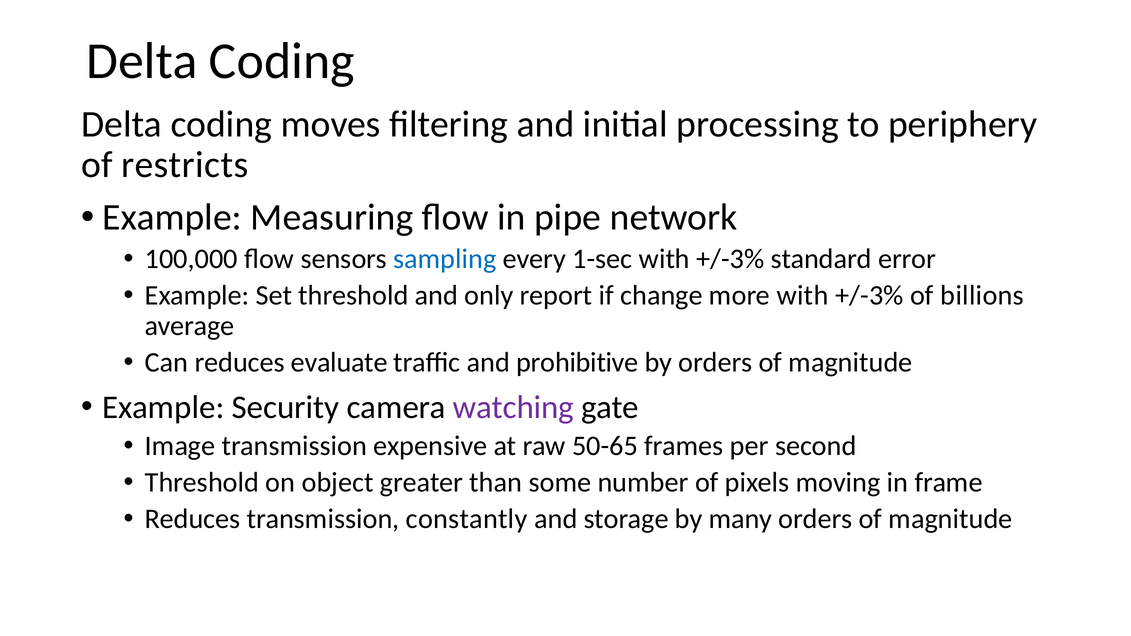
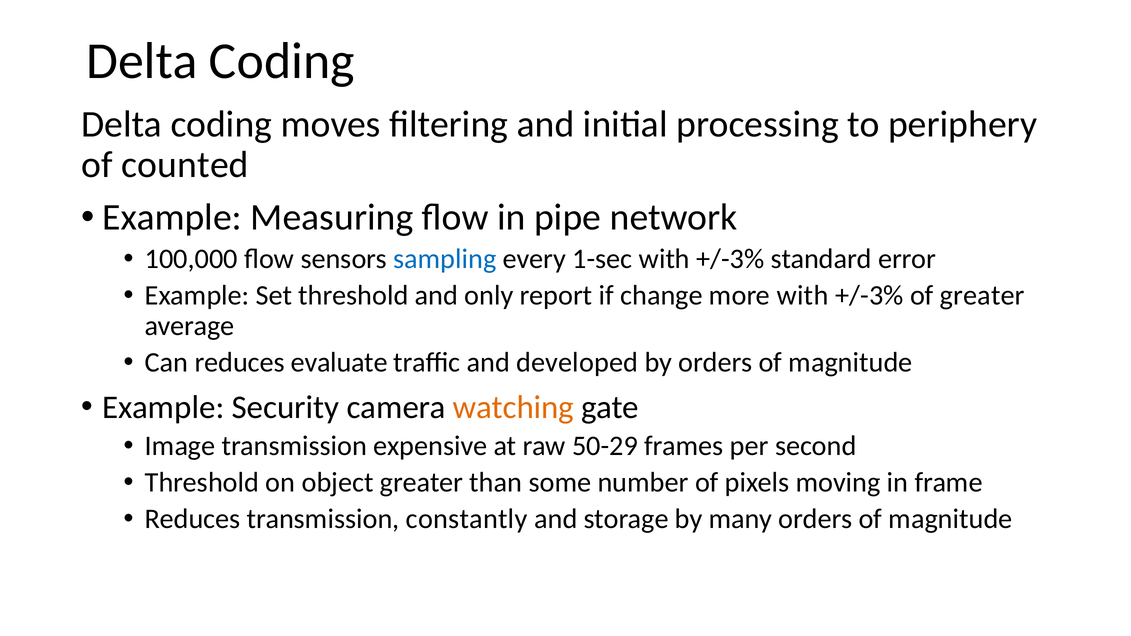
restricts: restricts -> counted (185, 165)
of billions: billions -> greater (982, 295)
prohibitive: prohibitive -> developed (577, 362)
watching colour: purple -> orange (513, 407)
50-65: 50-65 -> 50-29 (605, 446)
